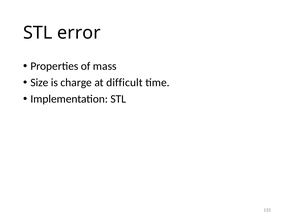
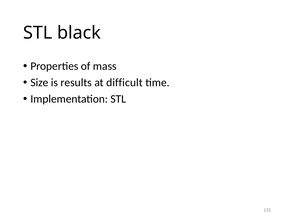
error: error -> black (79, 33)
charge: charge -> results (76, 83)
